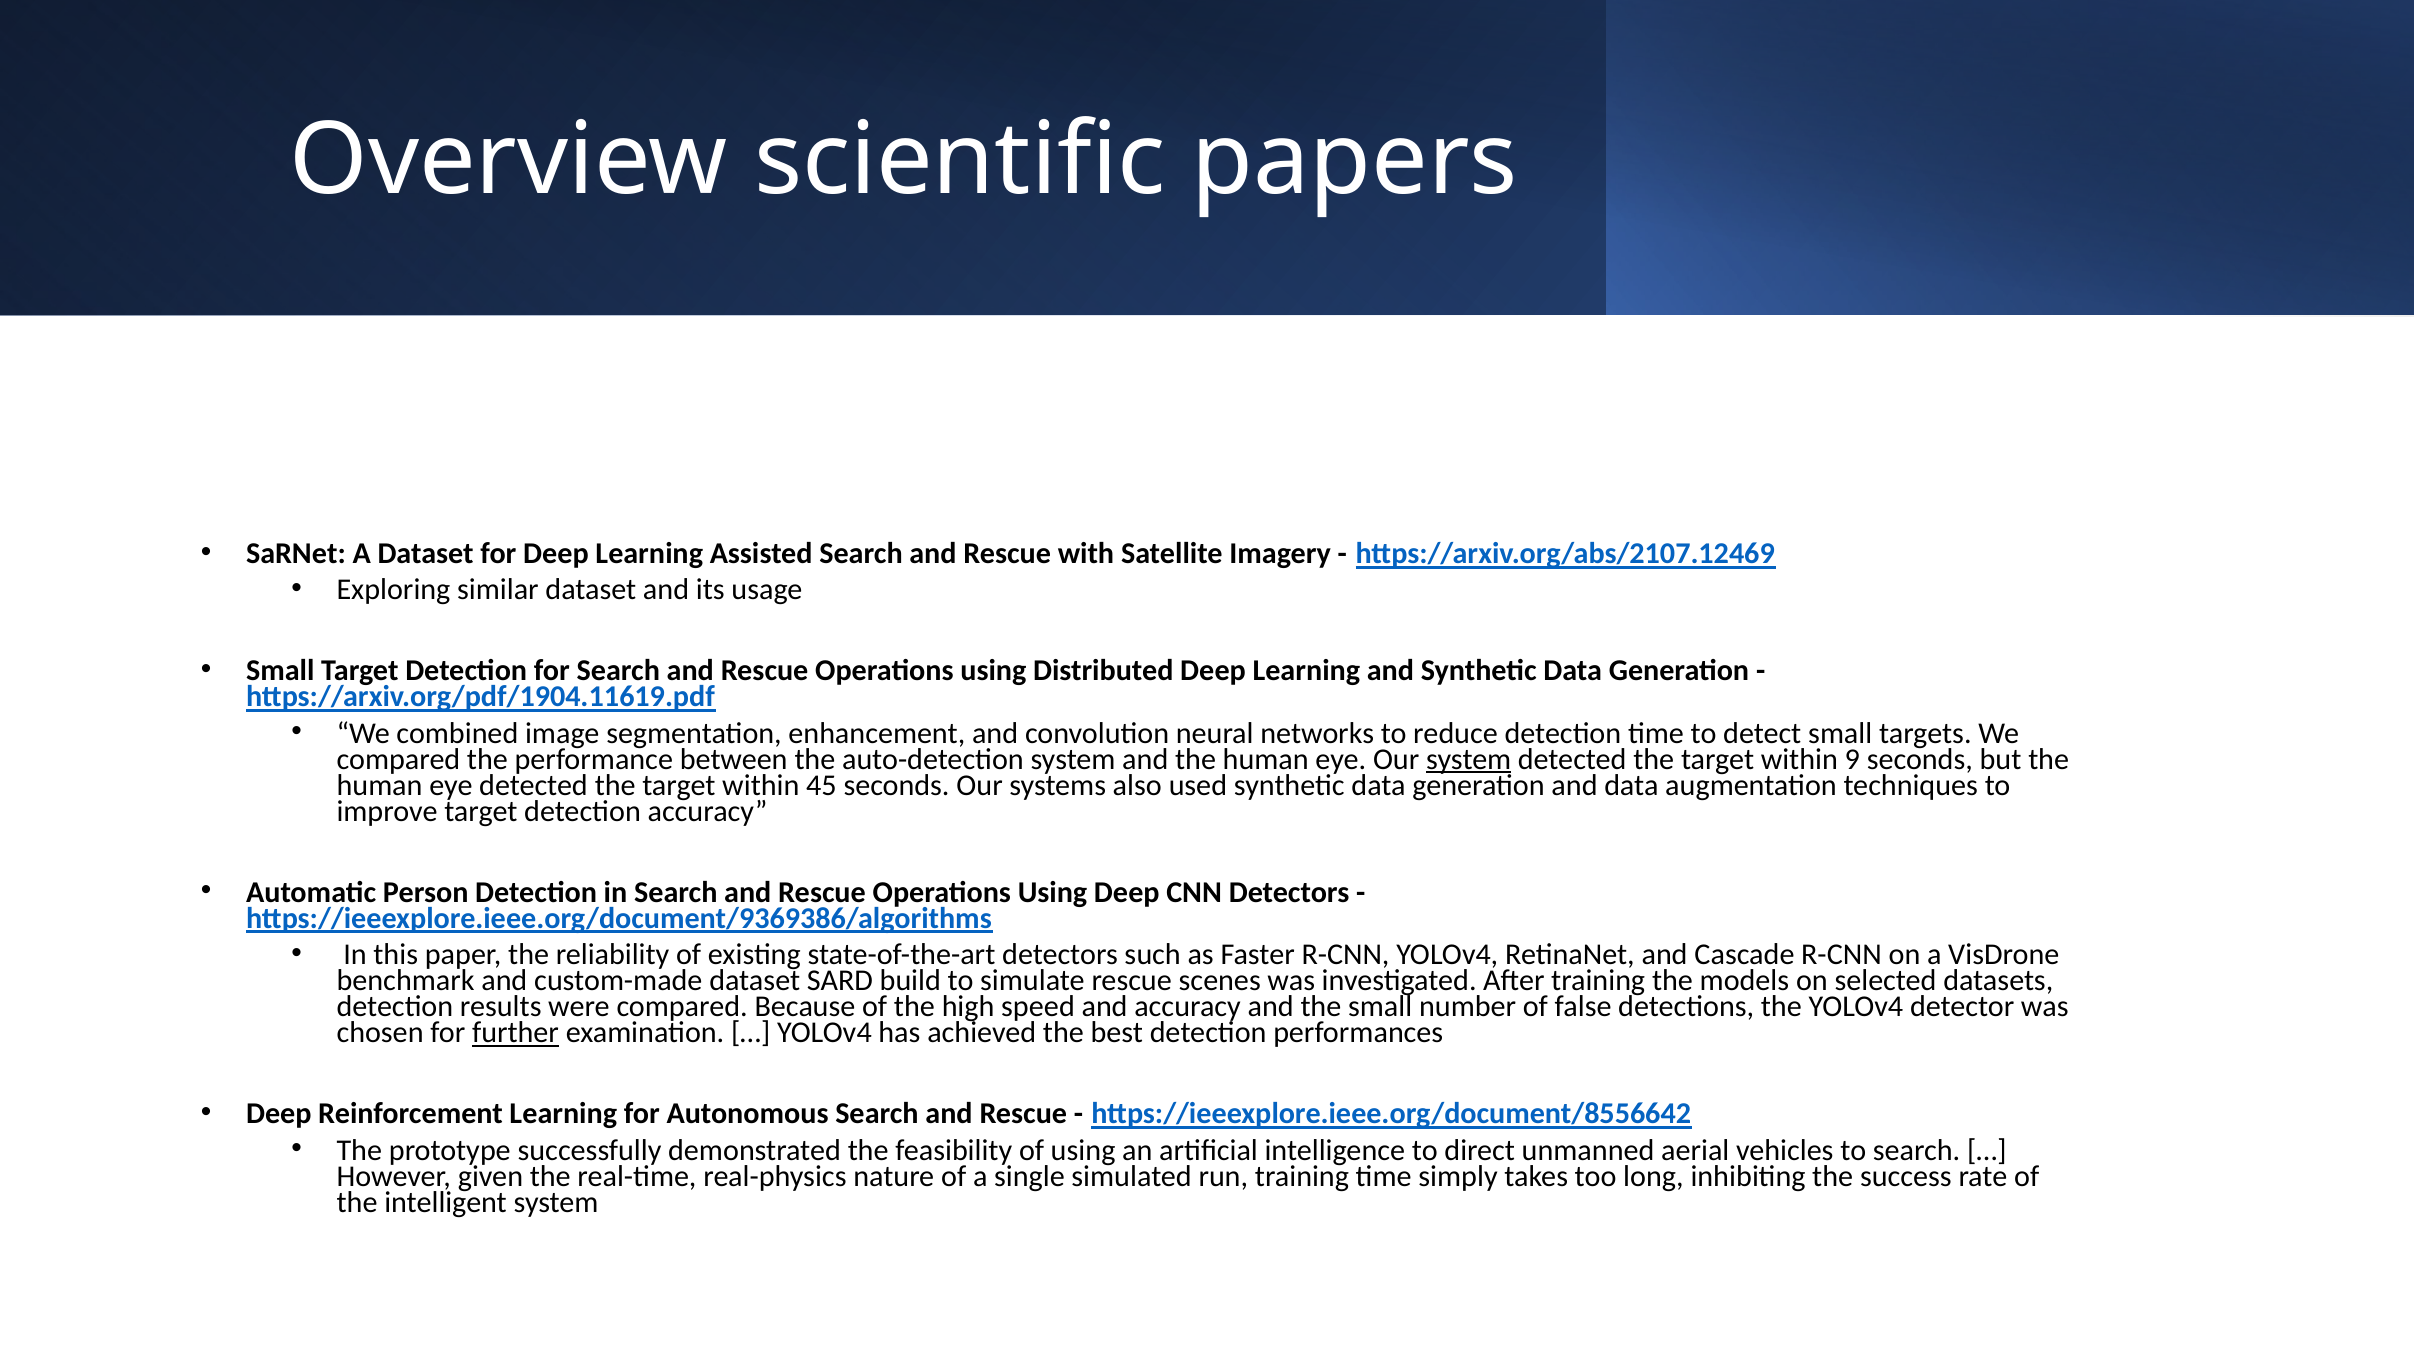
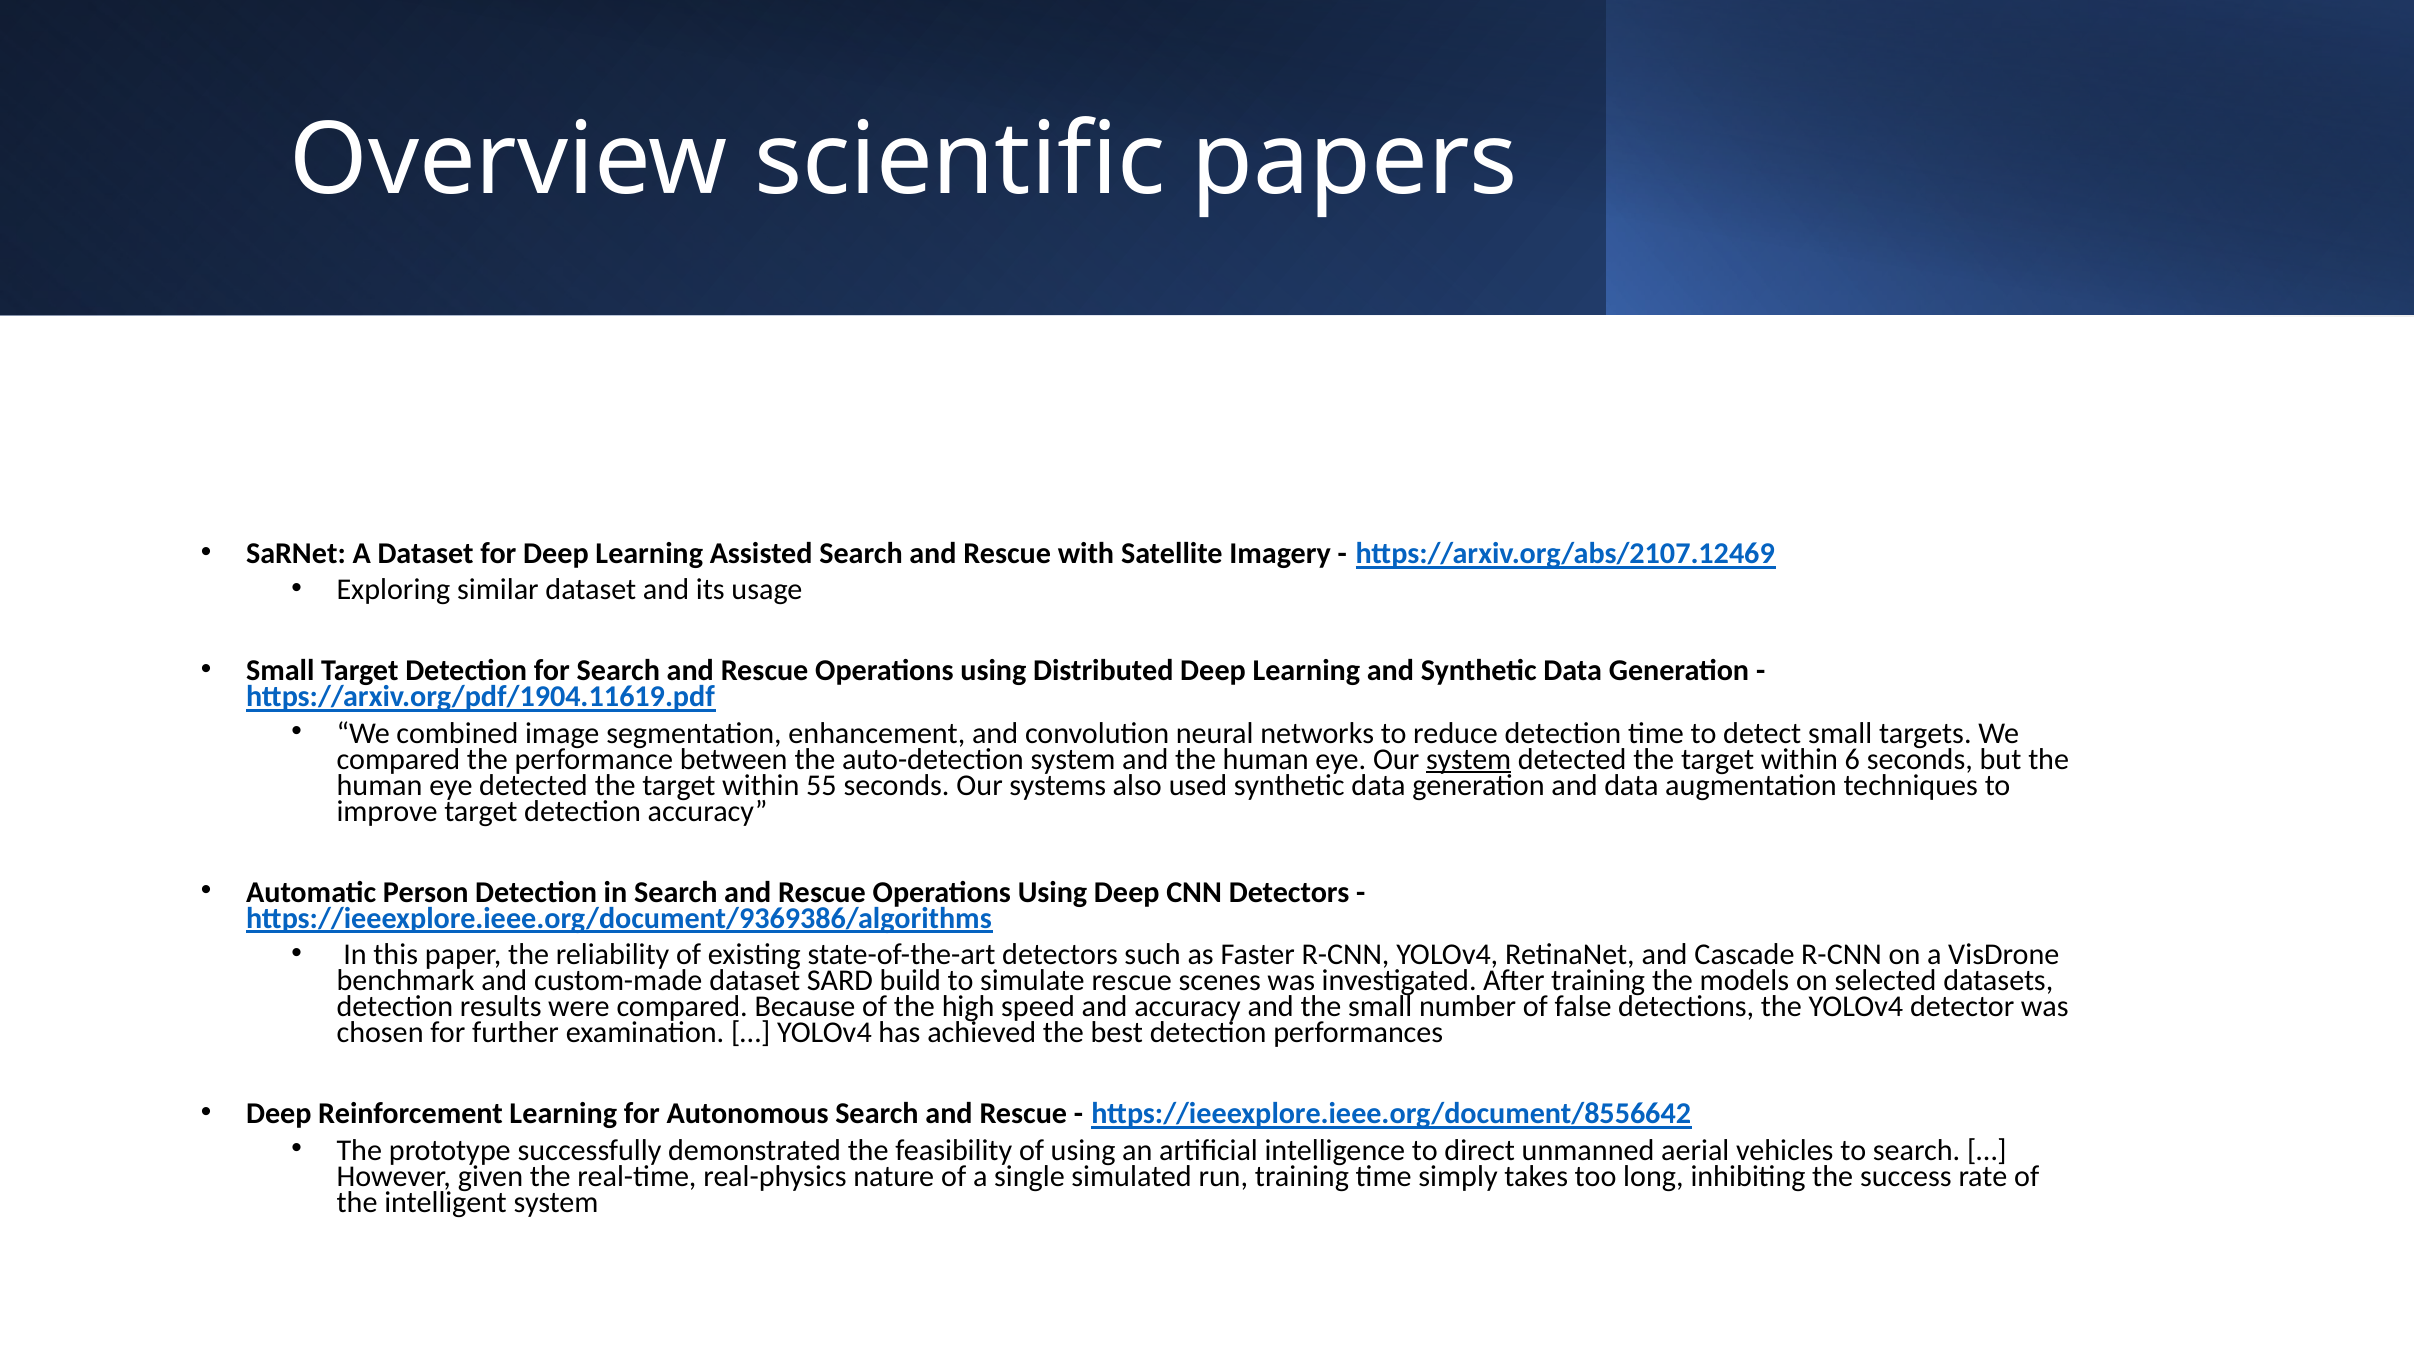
within 9: 9 -> 6 (1852, 759)
45: 45 -> 55 (821, 785)
further underline: present -> none (516, 1033)
